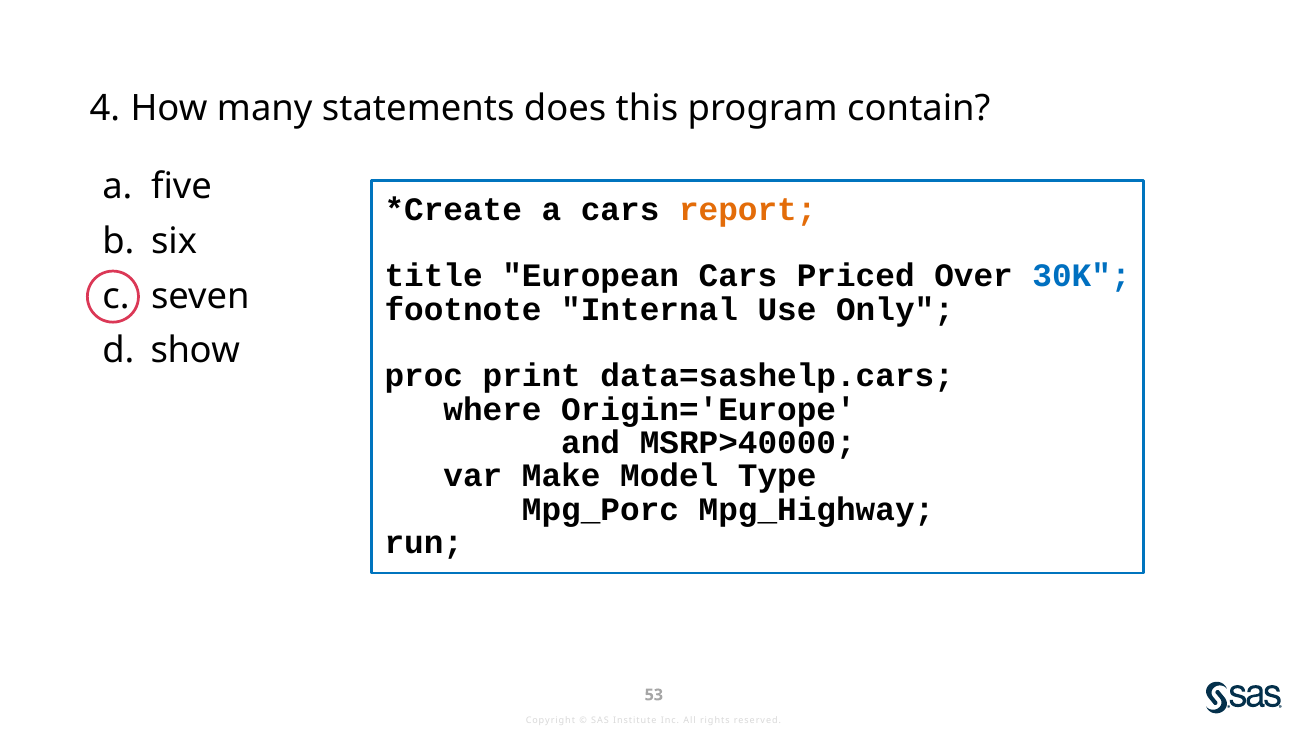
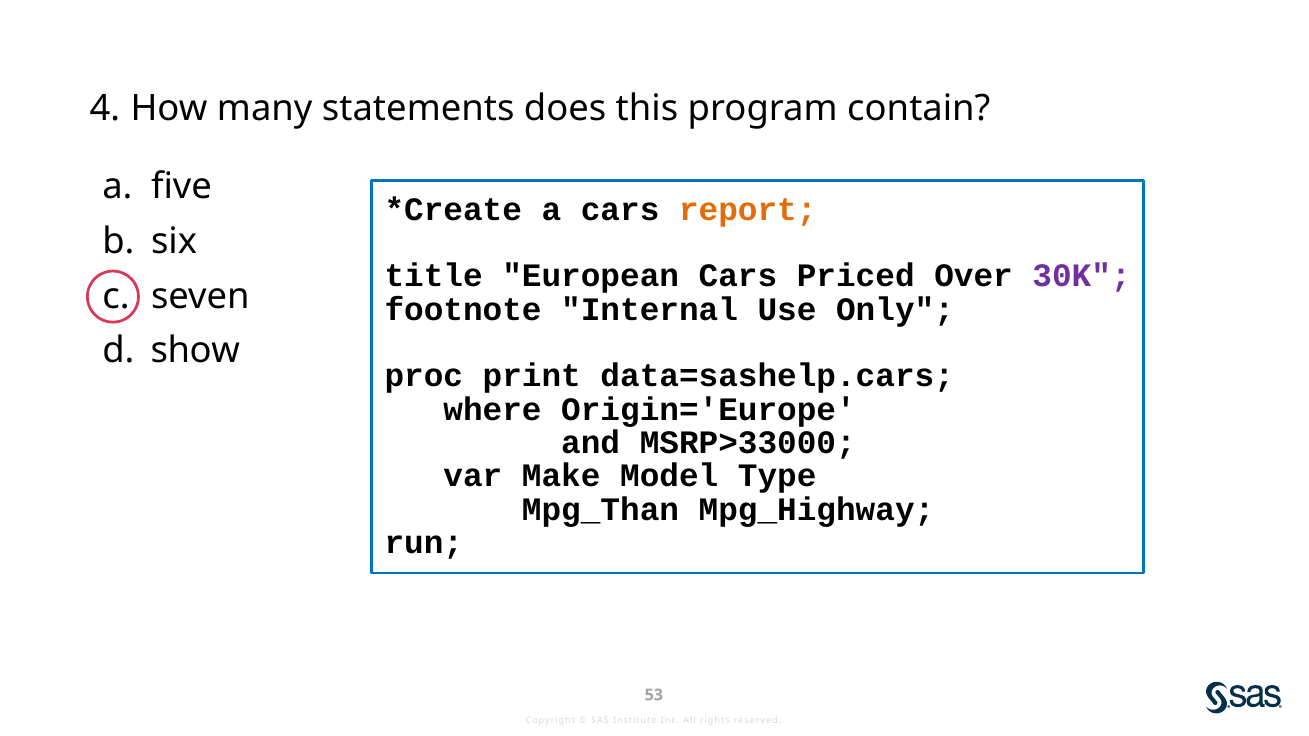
30K colour: blue -> purple (1082, 276)
MSRP>40000: MSRP>40000 -> MSRP>33000 (748, 443)
Mpg_Porc: Mpg_Porc -> Mpg_Than (600, 510)
